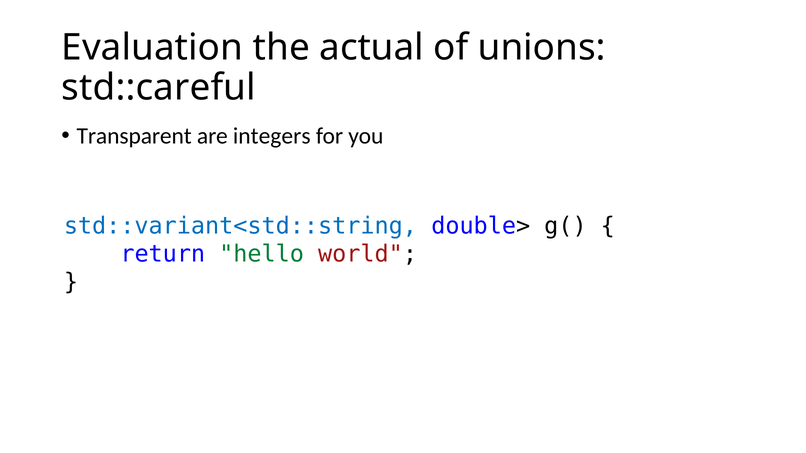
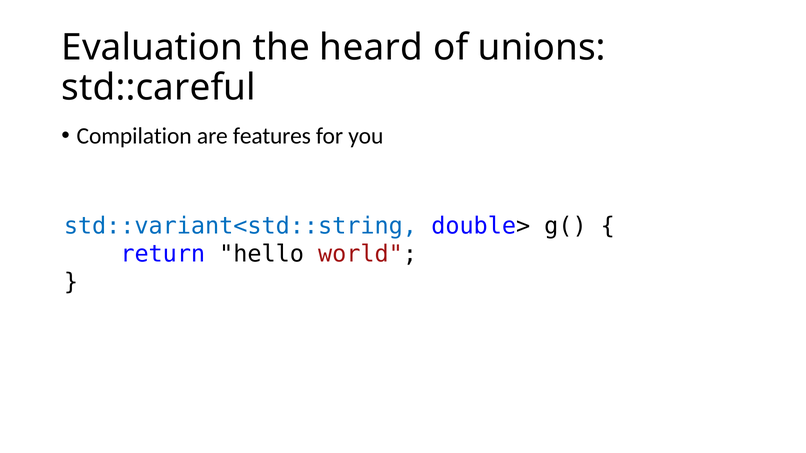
actual: actual -> heard (371, 48)
Transparent: Transparent -> Compilation (134, 136)
integers: integers -> features (272, 136)
hello colour: green -> black (262, 254)
